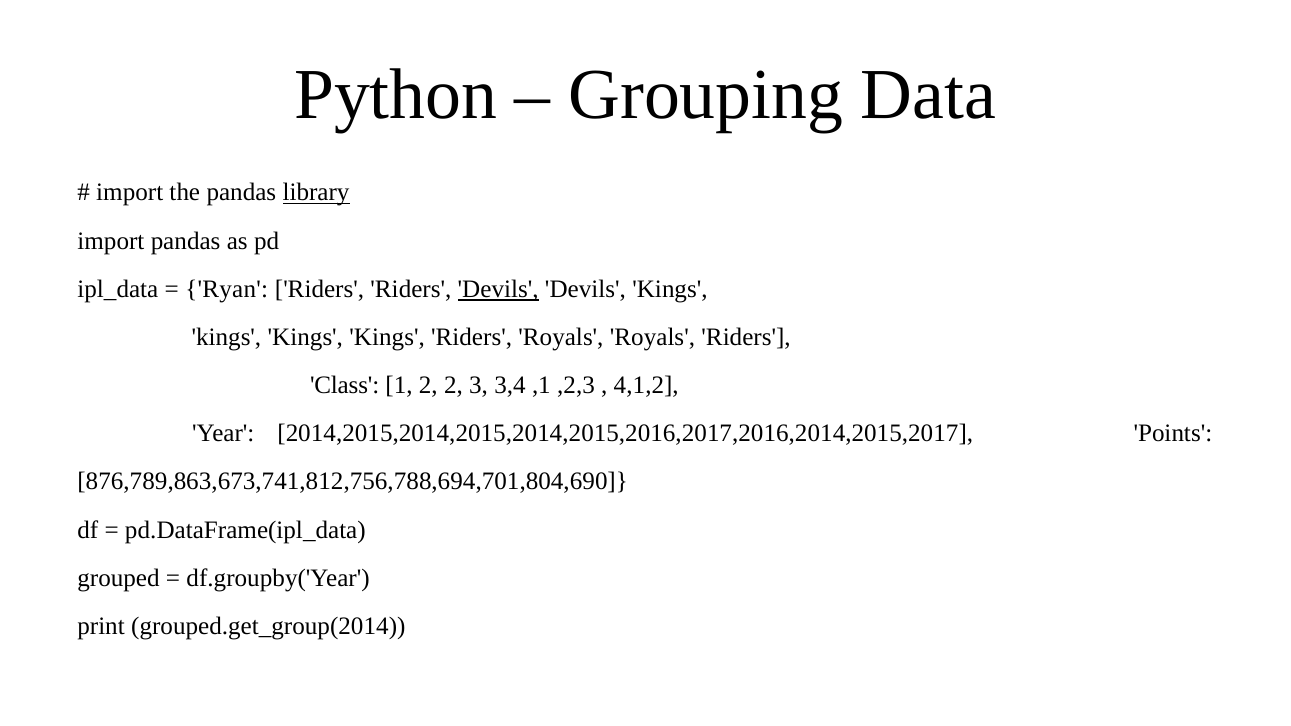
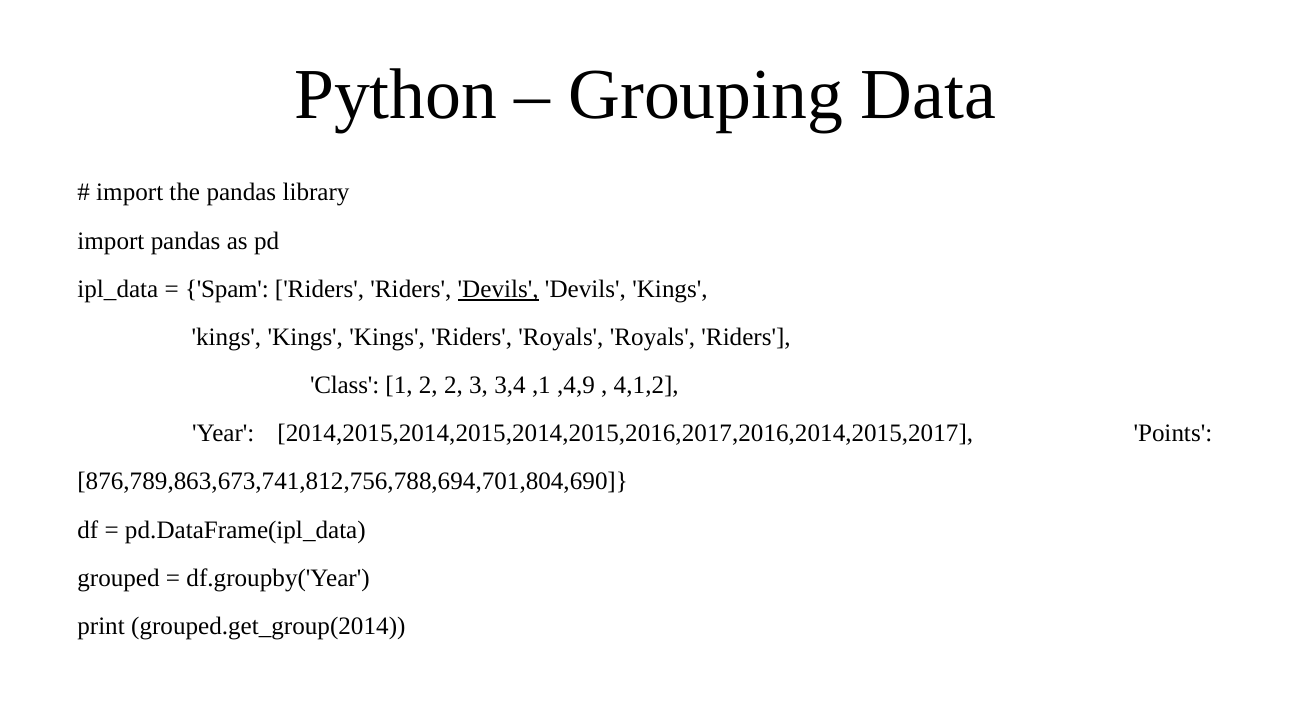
library underline: present -> none (316, 193)
Ryan: Ryan -> Spam (227, 289)
,2,3: ,2,3 -> ,4,9 (576, 385)
